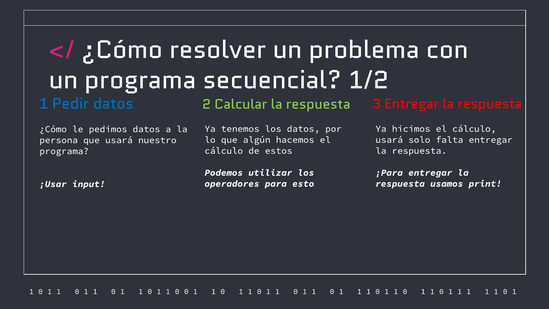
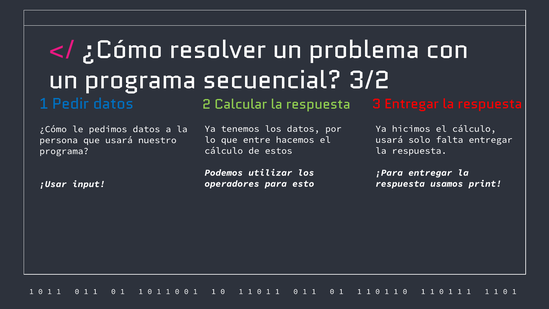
1/2: 1/2 -> 3/2 (369, 80)
algún: algún -> entre (257, 140)
